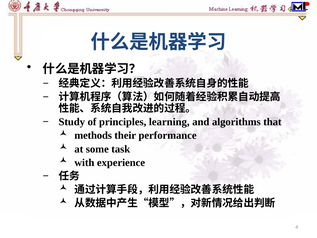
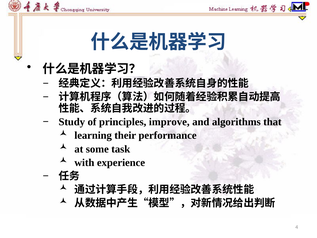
learning: learning -> improve (169, 122)
methods: methods -> learning (93, 135)
